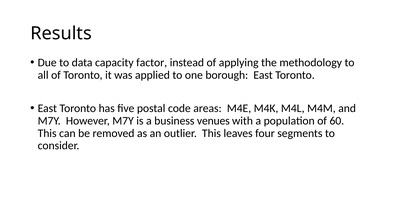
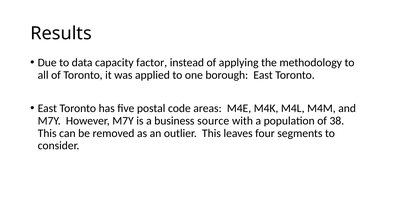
venues: venues -> source (213, 121)
60: 60 -> 38 (337, 121)
